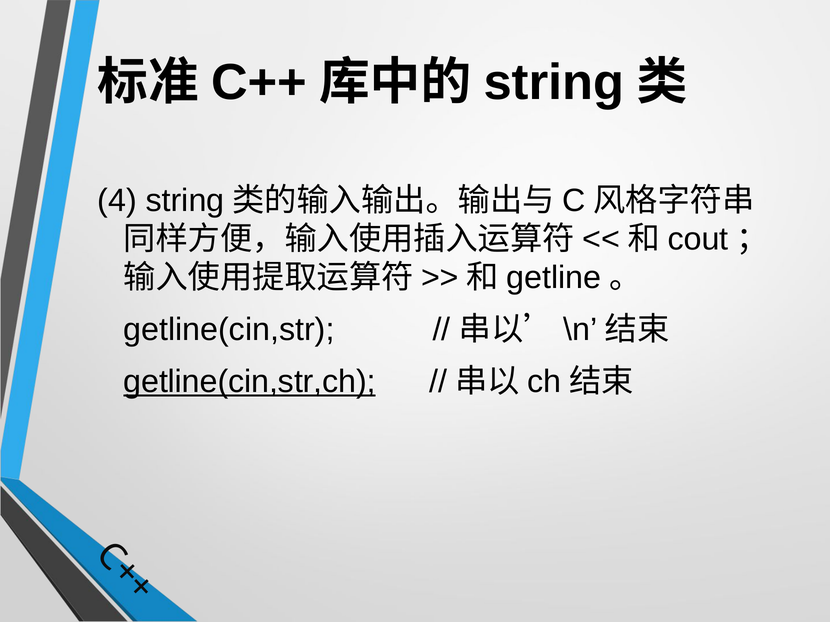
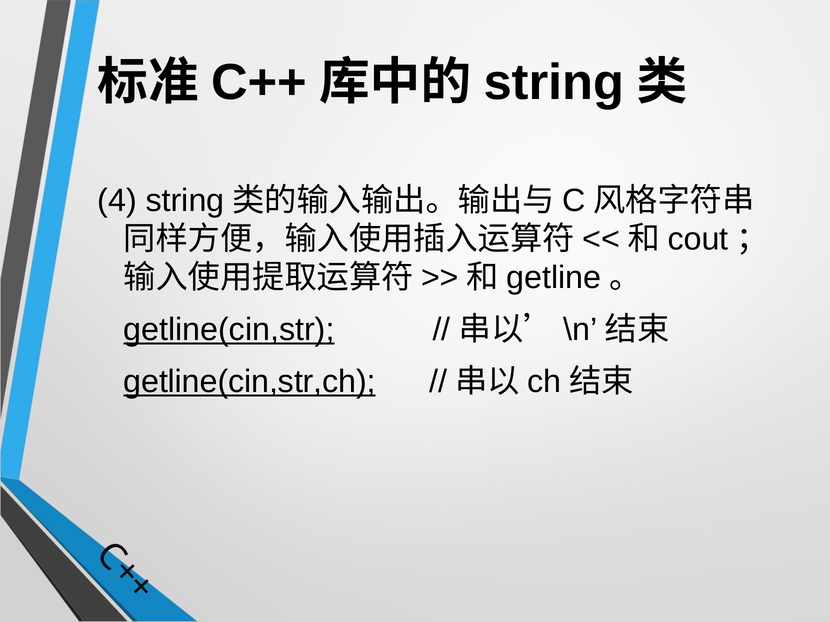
getline(cin,str underline: none -> present (229, 330)
